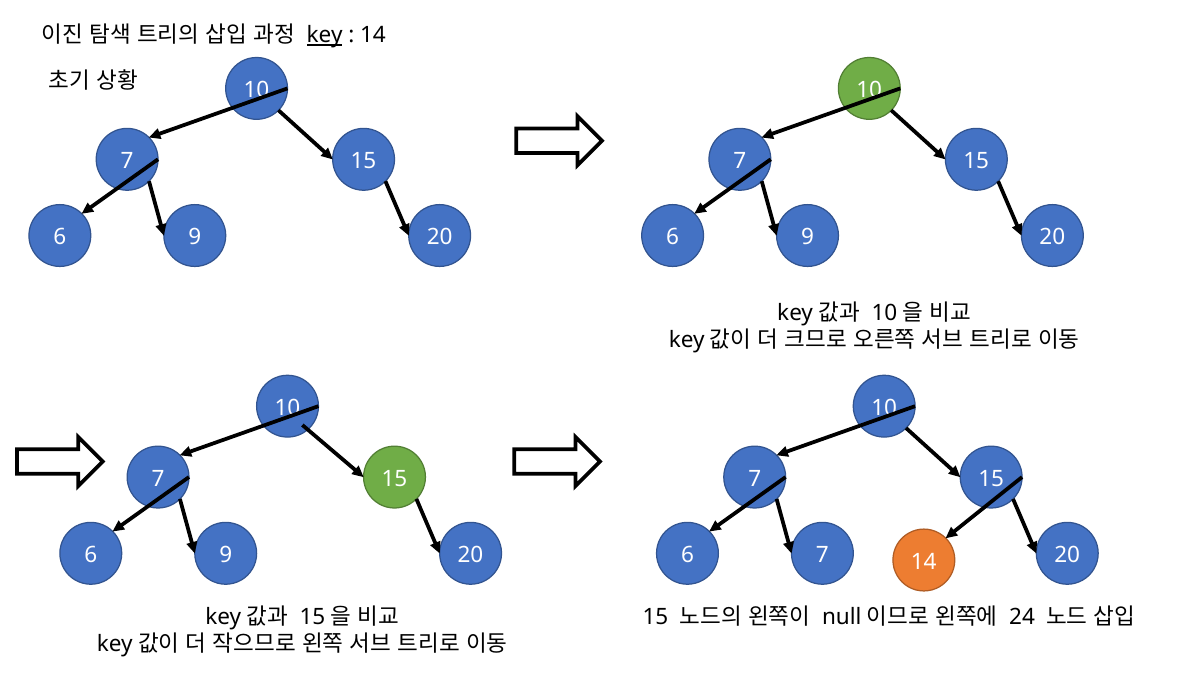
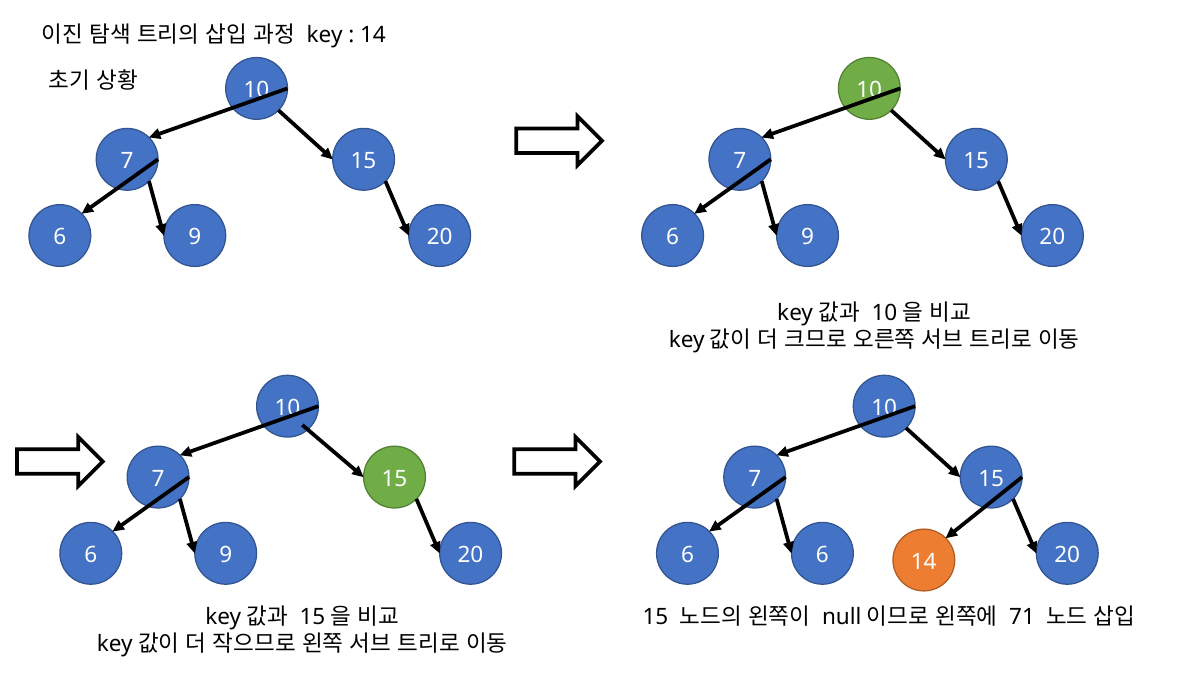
key underline: present -> none (325, 35)
6 7: 7 -> 6 (822, 555)
24: 24 -> 71 (1022, 617)
